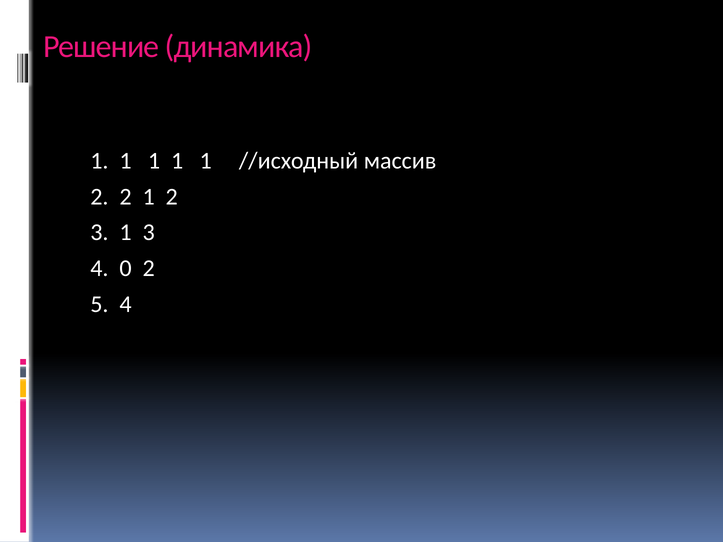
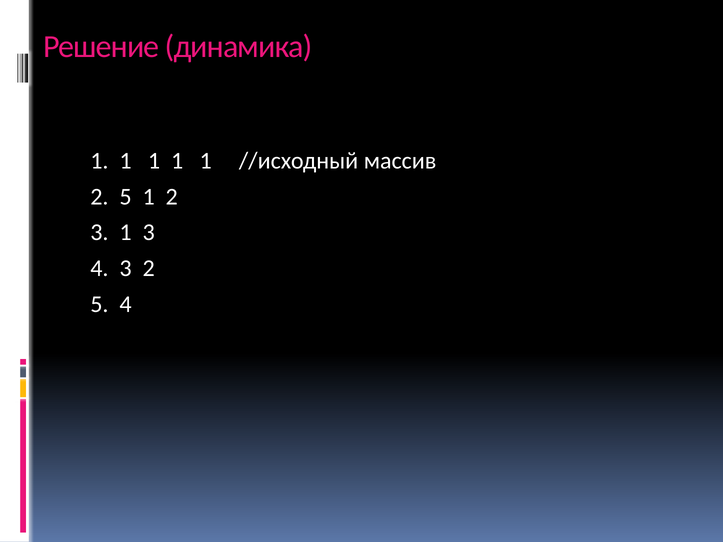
2: 2 -> 5 (125, 197)
4 0: 0 -> 3 (125, 269)
